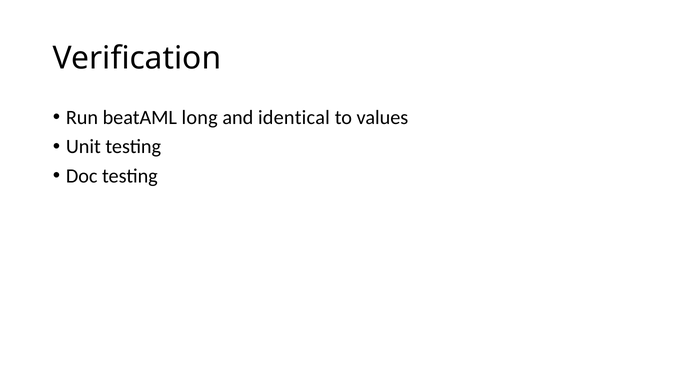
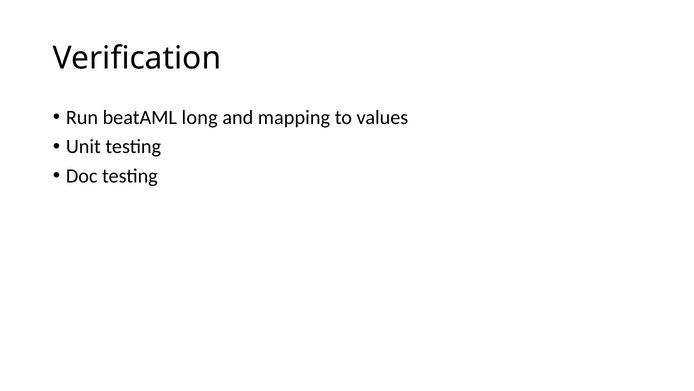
identical: identical -> mapping (294, 117)
